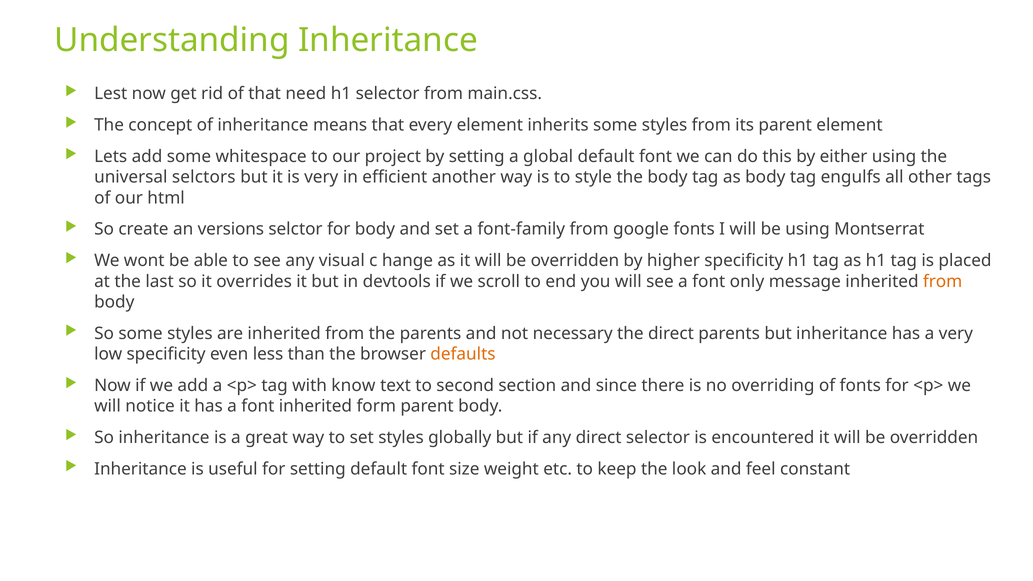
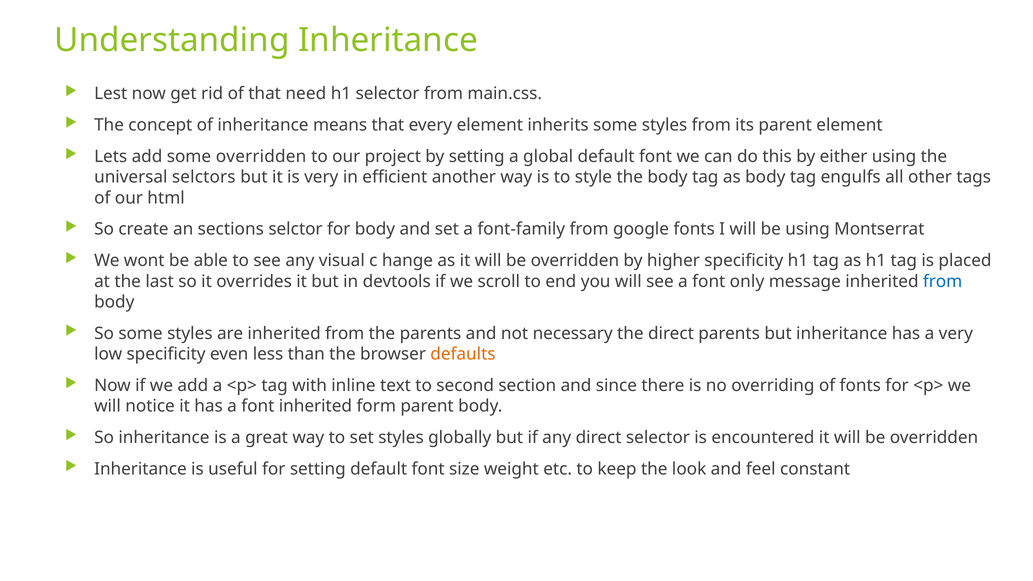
some whitespace: whitespace -> overridden (261, 157)
versions: versions -> sections (231, 229)
from colour: orange -> blue (943, 281)
know: know -> inline (353, 386)
